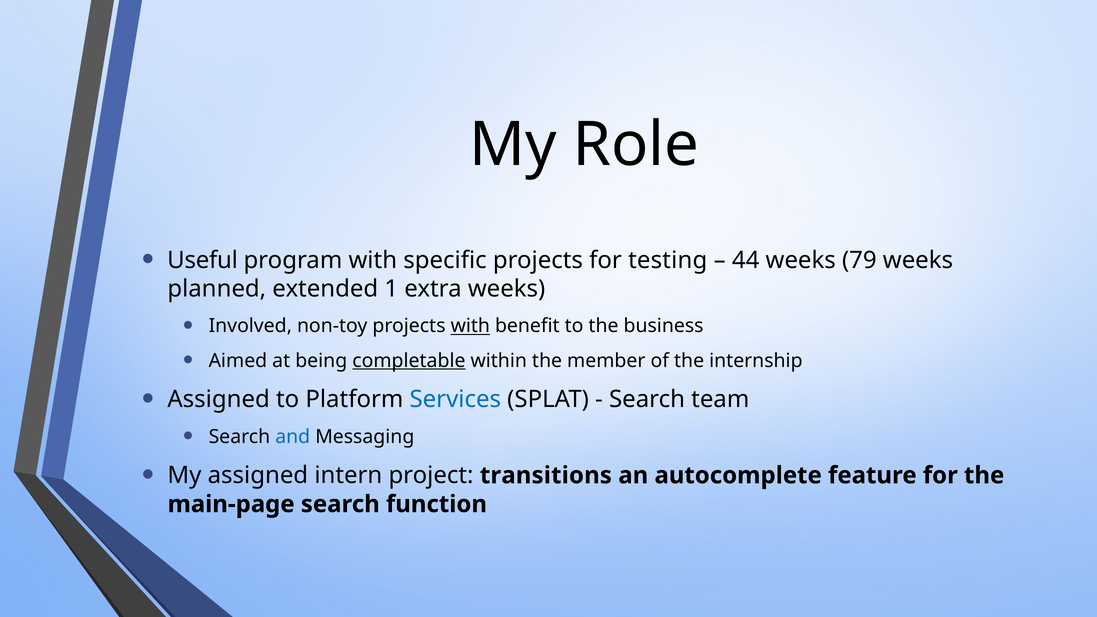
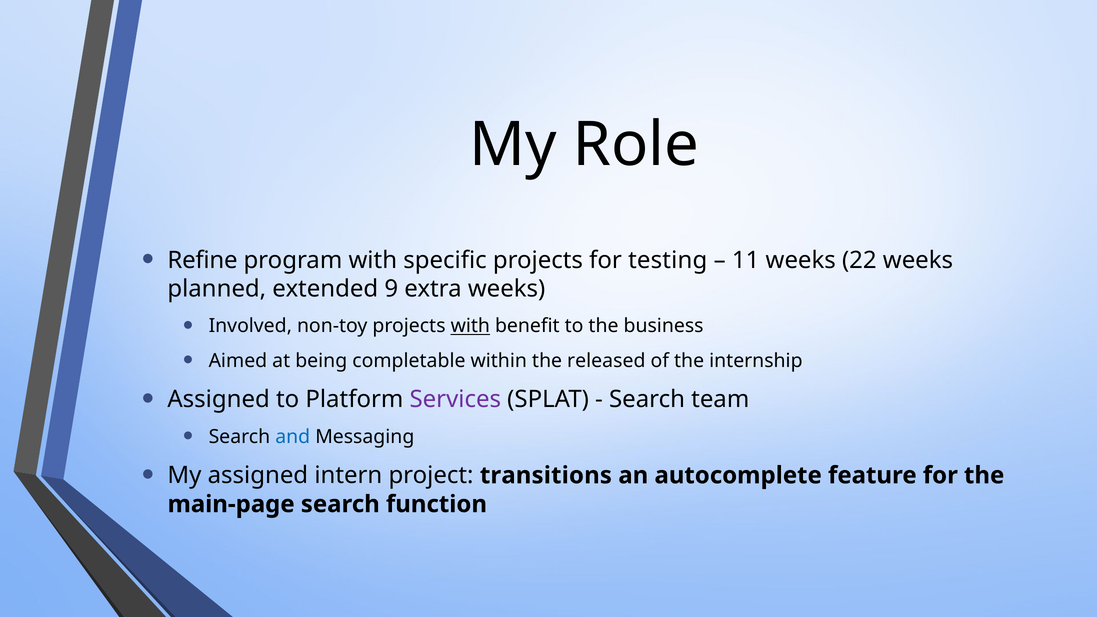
Useful: Useful -> Refine (203, 260)
44: 44 -> 11 (746, 260)
79: 79 -> 22 (859, 260)
1: 1 -> 9 (391, 289)
completable underline: present -> none (409, 361)
member: member -> released (606, 361)
Services colour: blue -> purple (455, 400)
